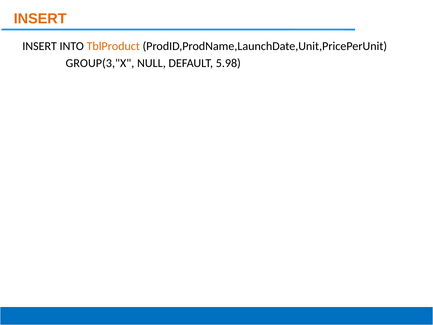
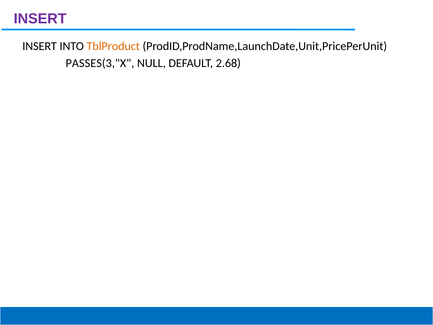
INSERT colour: orange -> purple (40, 19)
GROUP(3,"X: GROUP(3,"X -> PASSES(3,"X (100, 63)
5.98: 5.98 -> 2.68 (228, 63)
